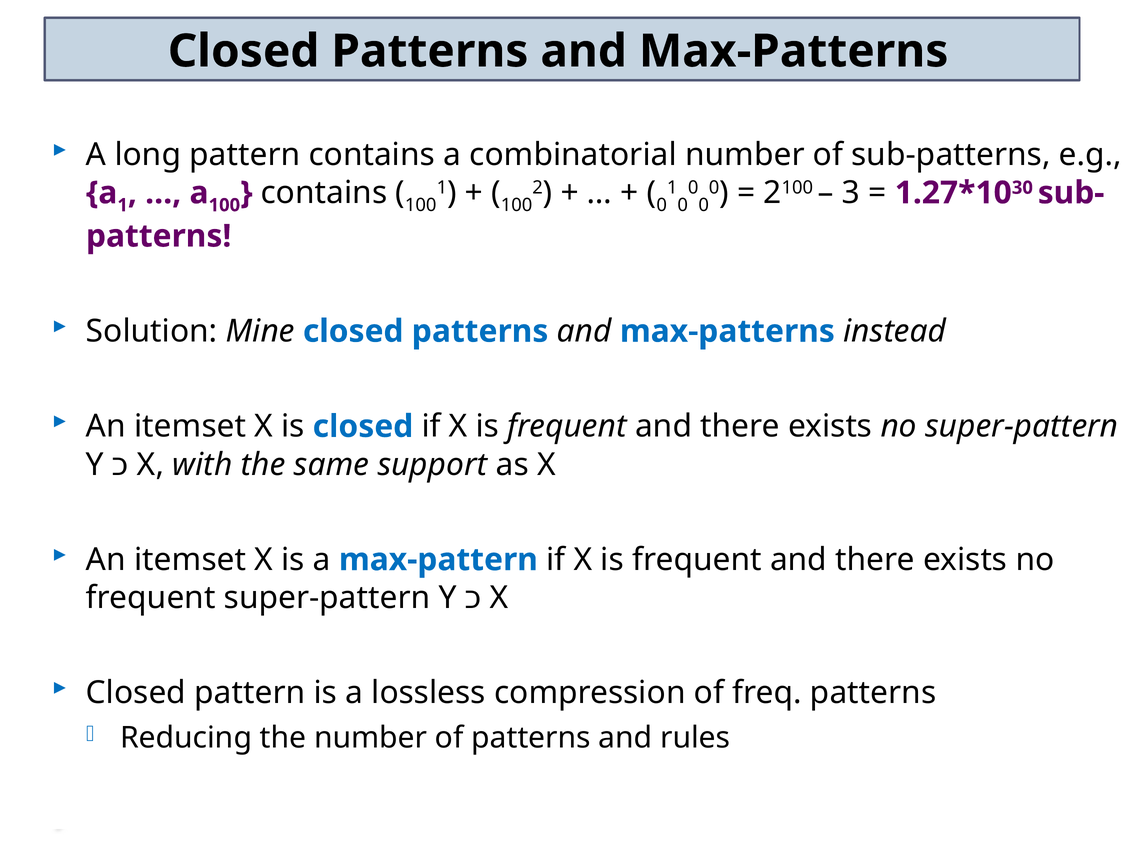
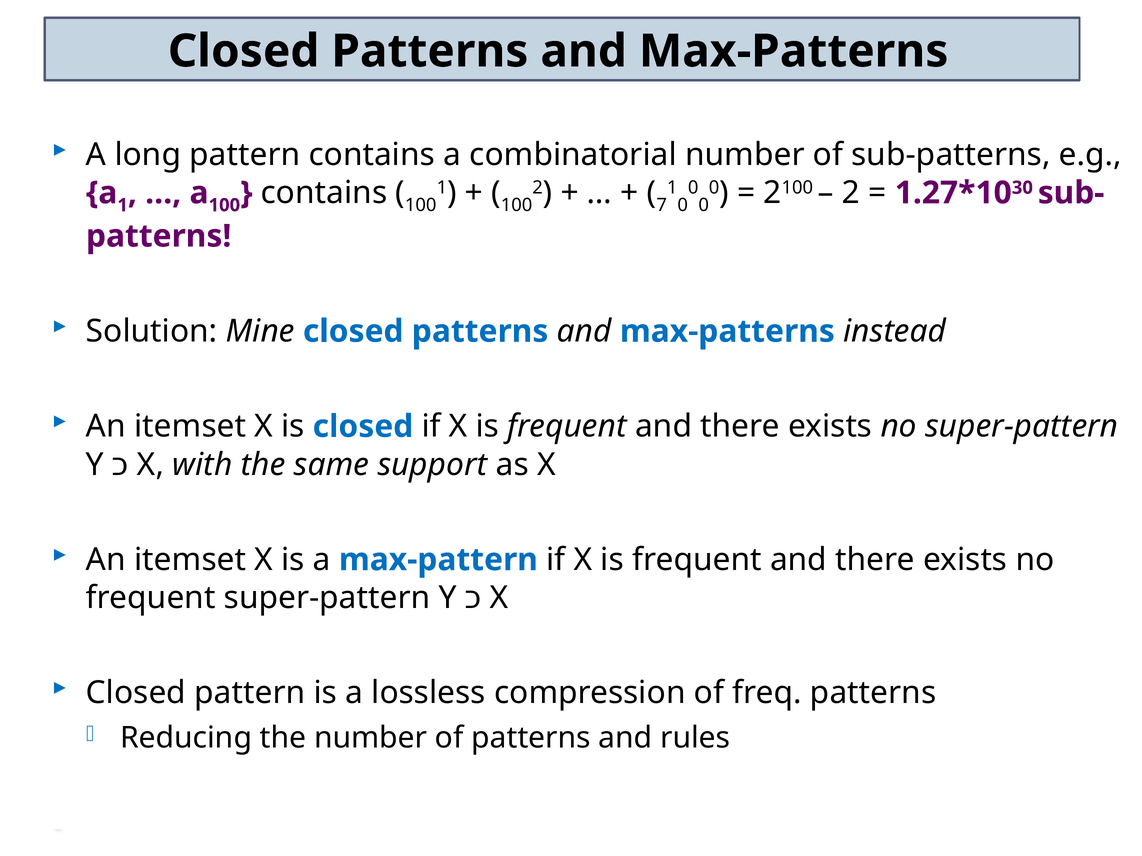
0: 0 -> 7 (662, 205)
3: 3 -> 2 (851, 193)
